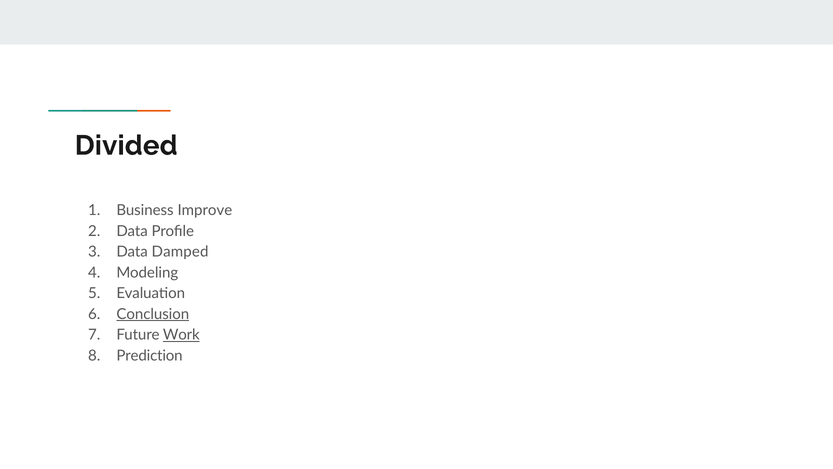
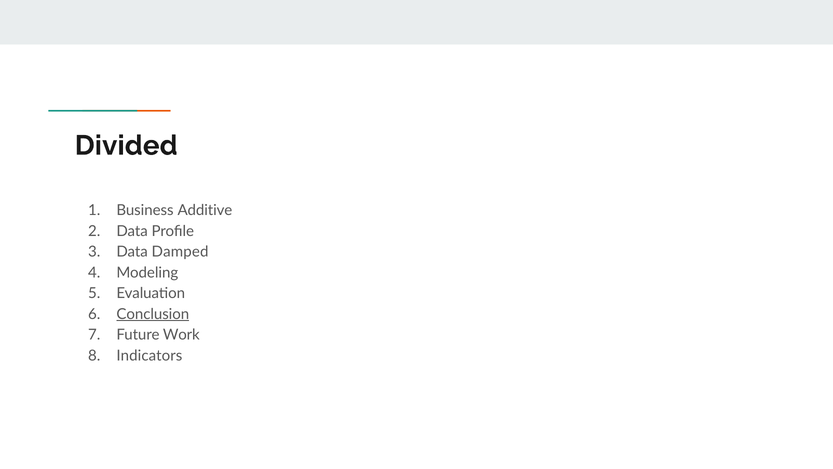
Improve: Improve -> Additive (205, 210)
Work underline: present -> none (181, 335)
Prediction: Prediction -> Indicators (149, 355)
